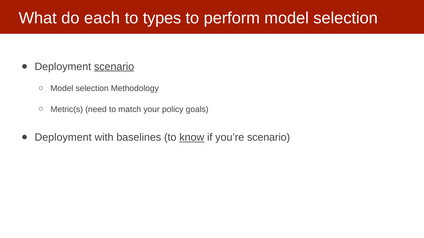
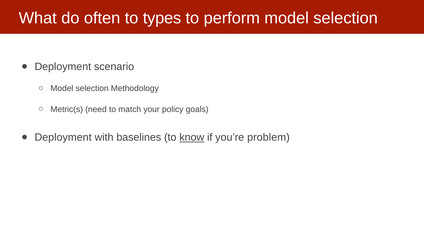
each: each -> often (102, 18)
scenario underline: present -> none (114, 67)
you’re scenario: scenario -> problem (268, 138)
